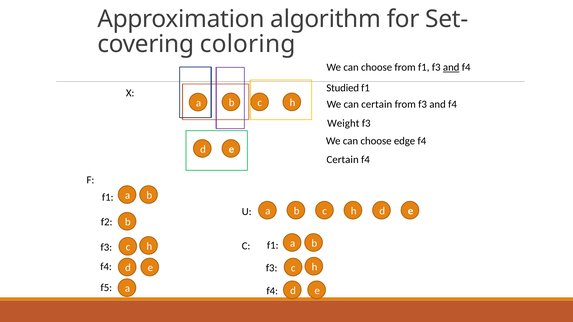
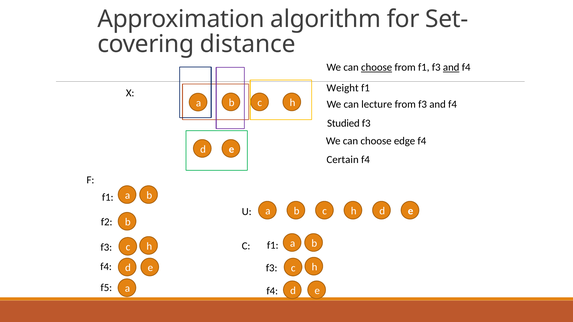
coloring: coloring -> distance (248, 44)
choose underline: none -> present (377, 67)
Studied: Studied -> Weight (343, 88)
can certain: certain -> lecture (377, 104)
Weight: Weight -> Studied (343, 123)
